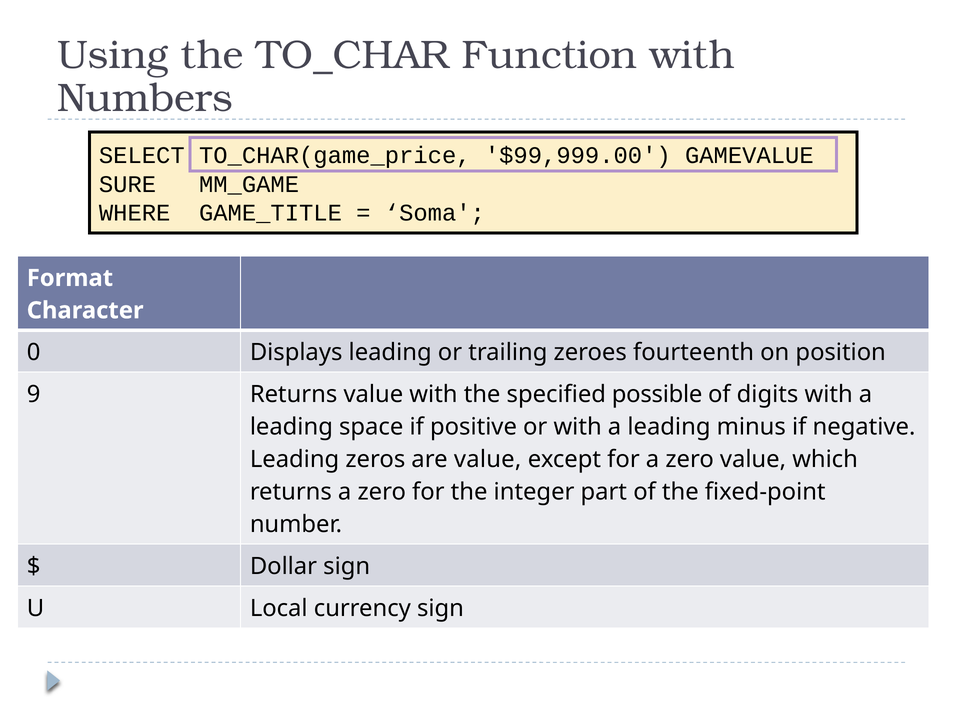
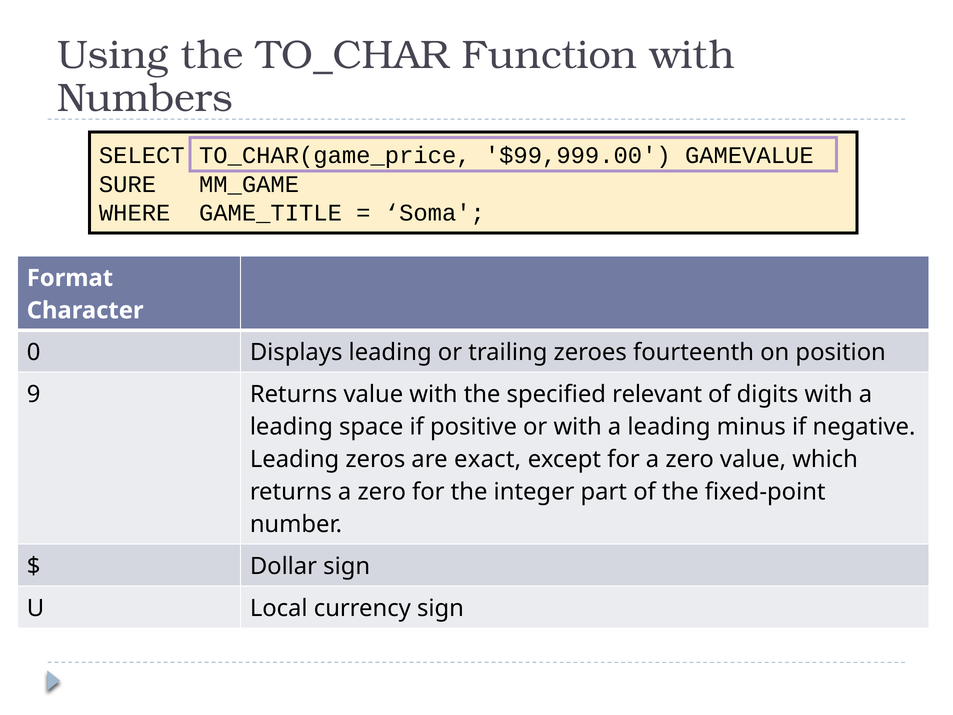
possible: possible -> relevant (657, 394)
are value: value -> exact (488, 459)
